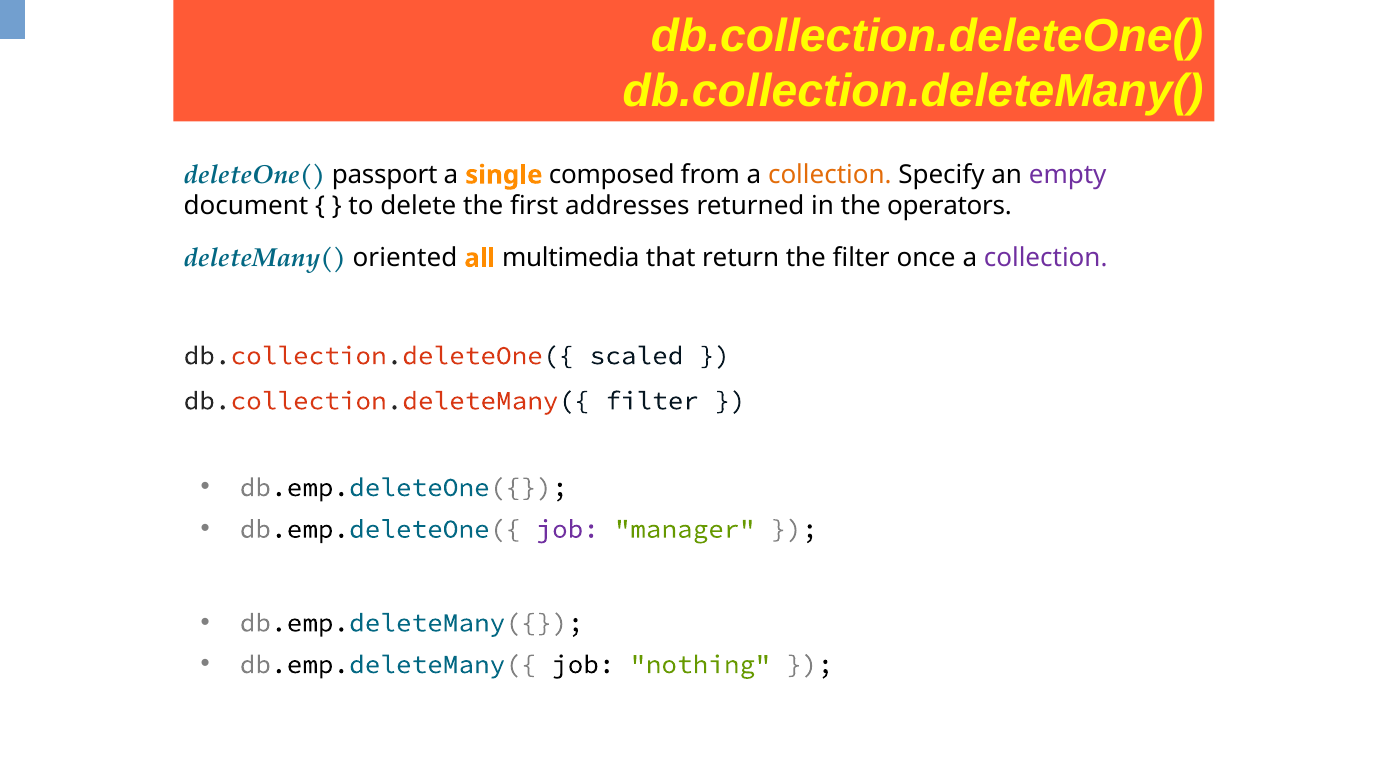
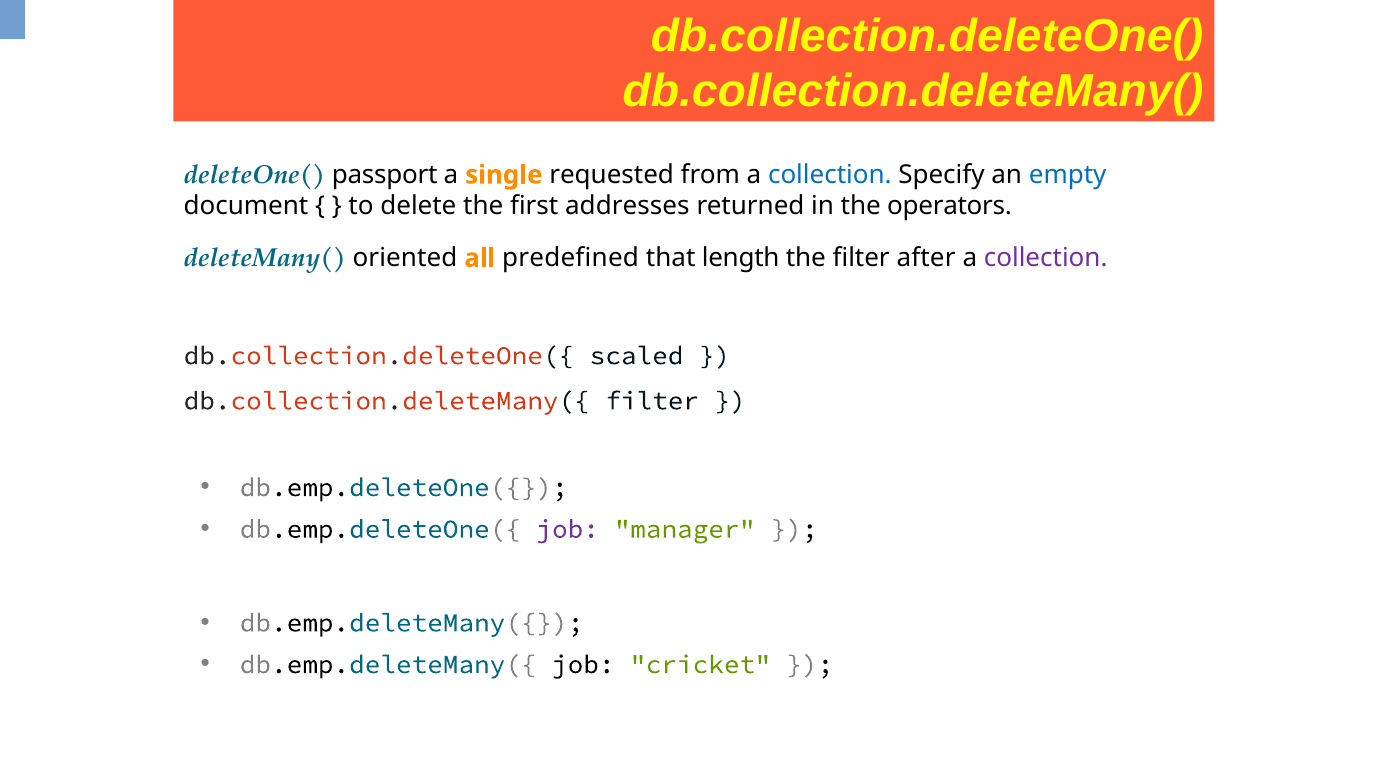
composed: composed -> requested (612, 175)
collection colour: orange -> blue (830, 175)
empty colour: purple -> blue (1068, 175)
multimedia: multimedia -> predefined (571, 258)
return: return -> length (741, 258)
once: once -> after (926, 258)
nothing: nothing -> cricket (700, 664)
